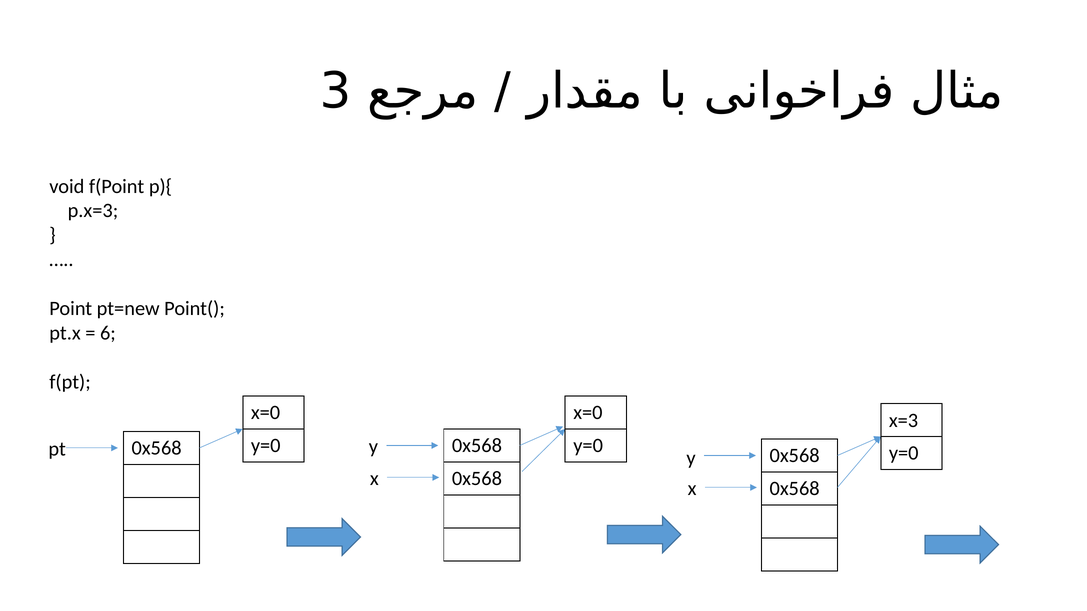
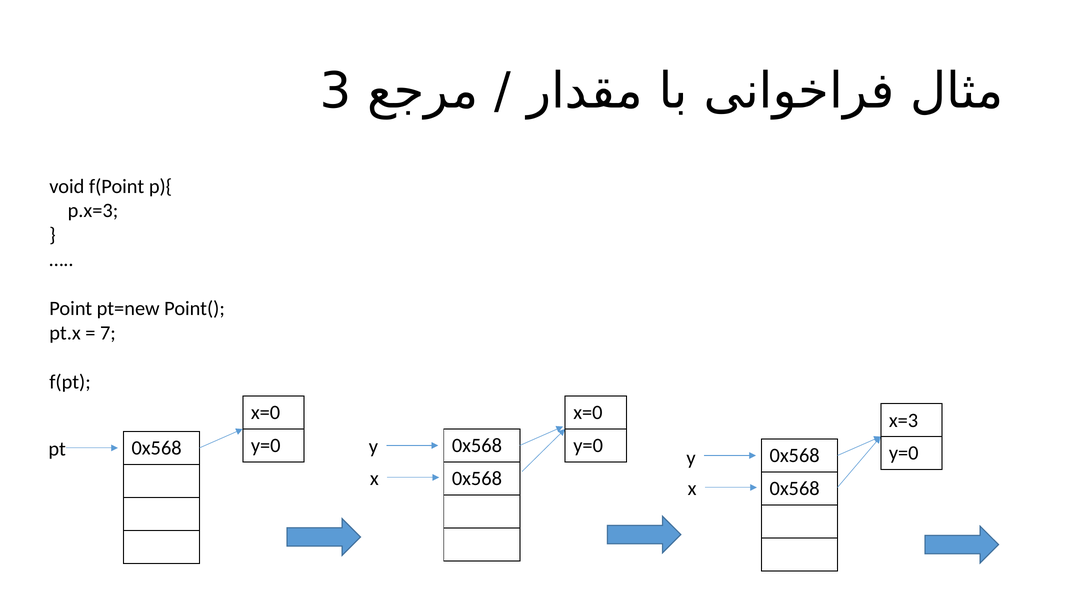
6: 6 -> 7 (108, 333)
